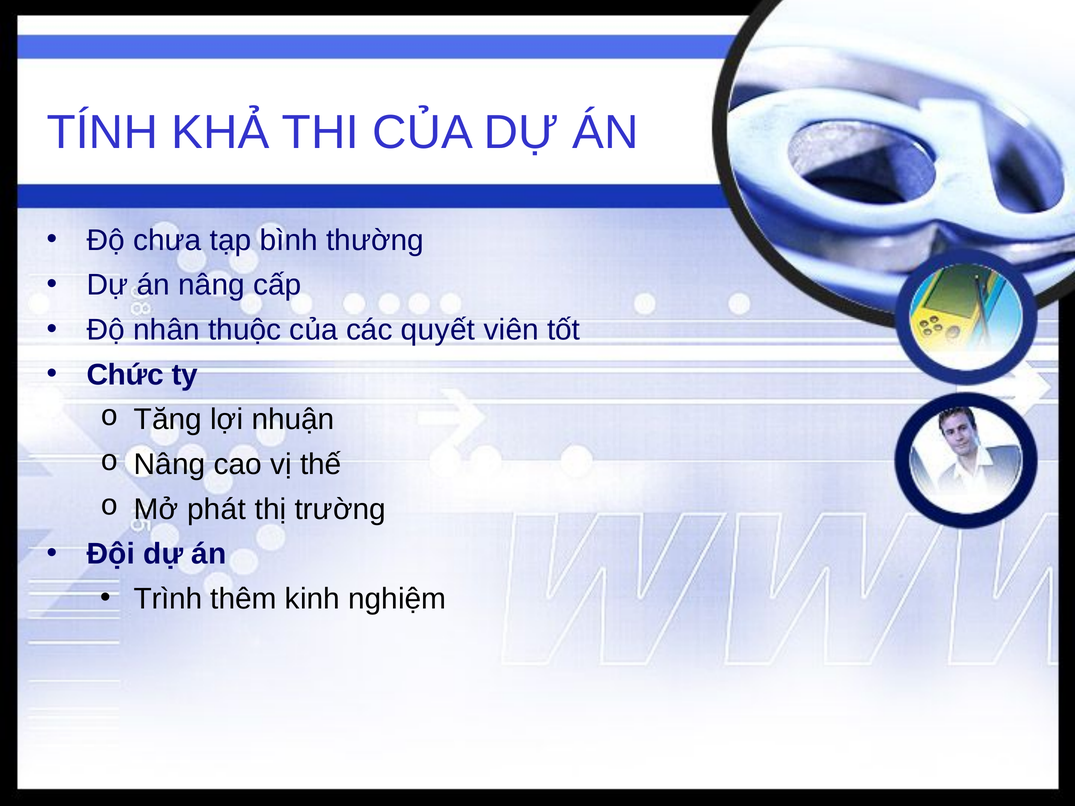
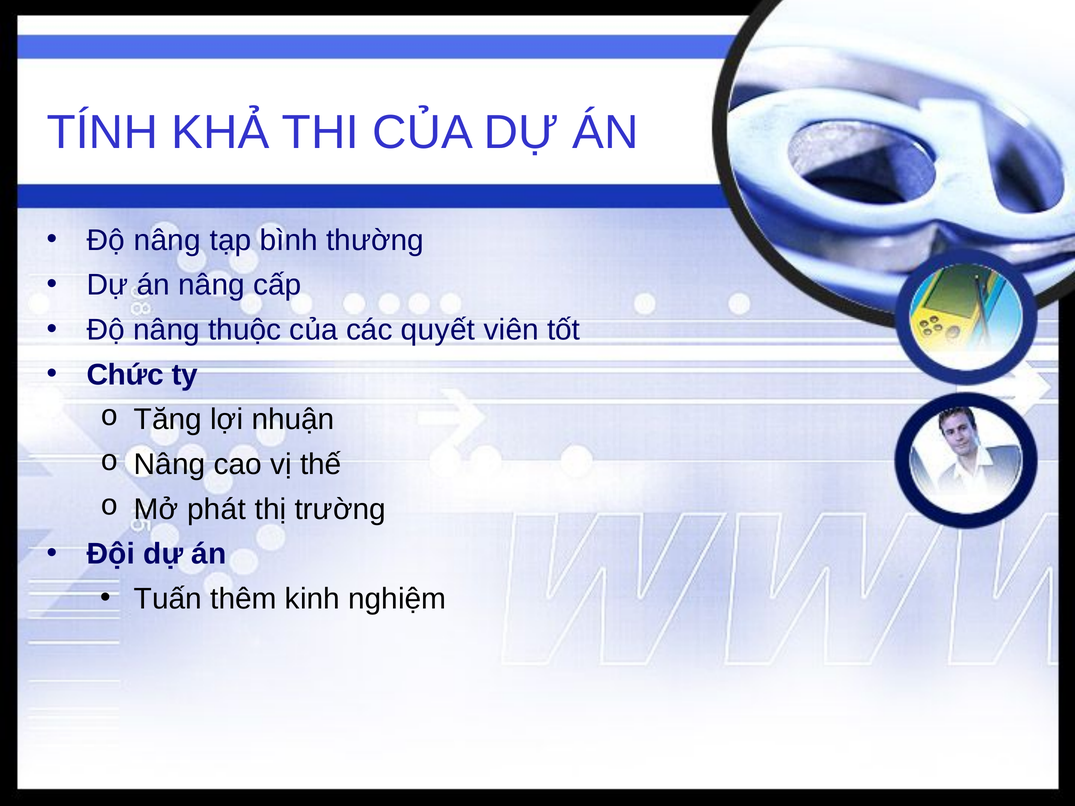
chưa: chưa -> nâng (167, 240)
nhân: nhân -> nâng (167, 330)
Trình: Trình -> Tuấn (168, 599)
